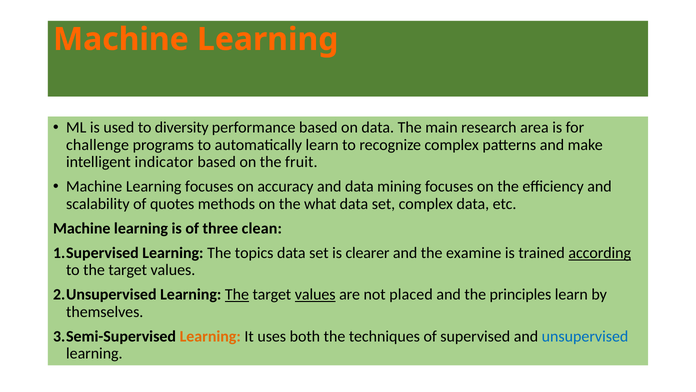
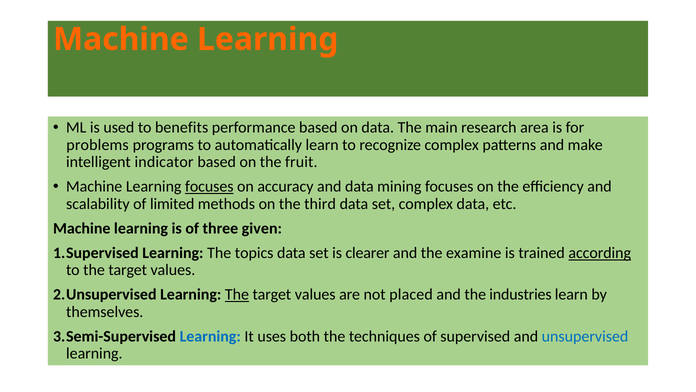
diversity: diversity -> benefits (182, 128)
challenge: challenge -> problems (98, 145)
focuses underline: none -> present (209, 186)
quotes: quotes -> limited (172, 204)
what: what -> third (320, 204)
clean: clean -> given (262, 228)
values underline: present -> none (315, 294)
principles: principles -> industries (520, 294)
Learning colour: orange -> blue (210, 336)
